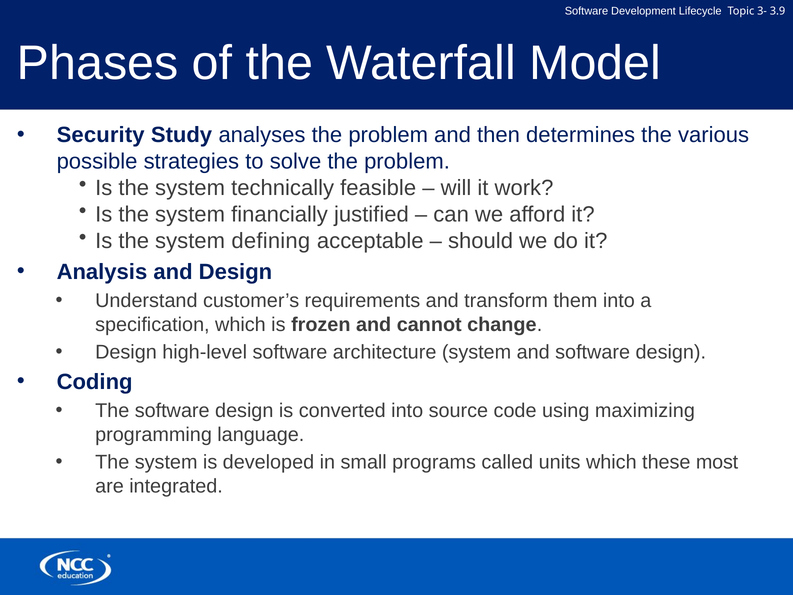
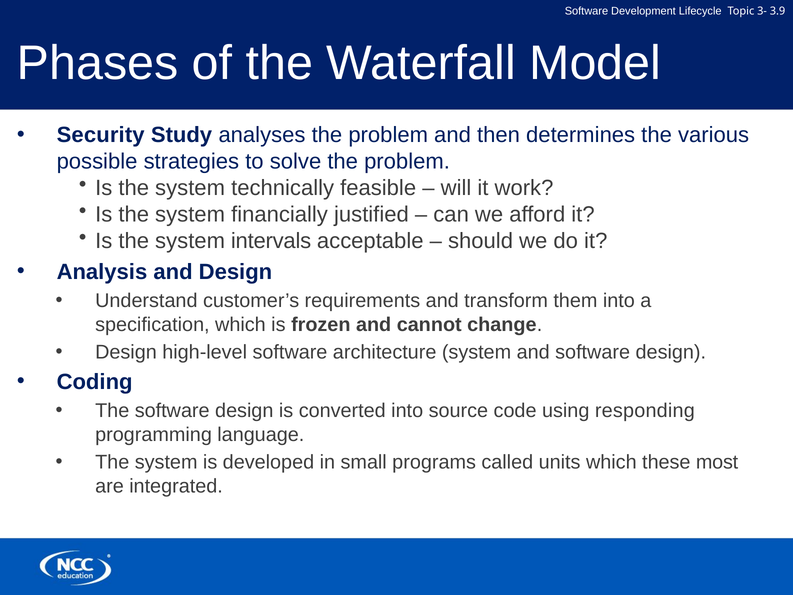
defining: defining -> intervals (271, 241)
maximizing: maximizing -> responding (645, 411)
